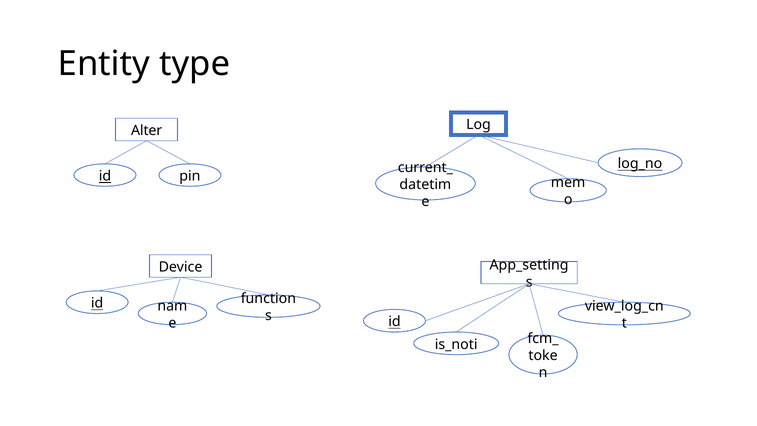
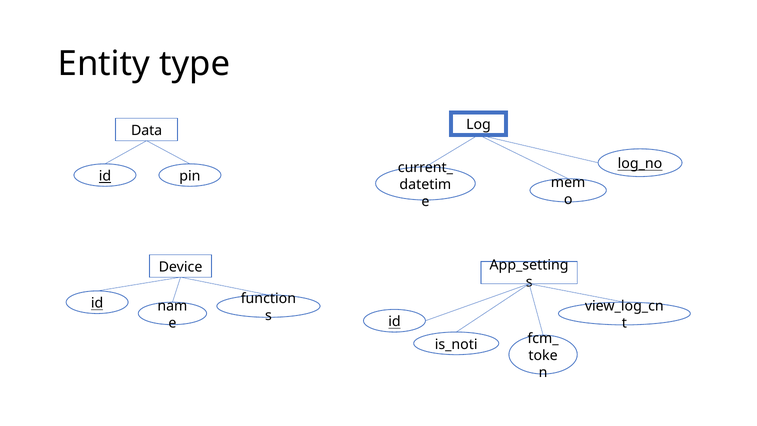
Alter: Alter -> Data (147, 130)
